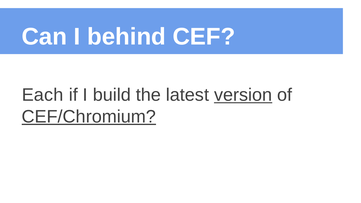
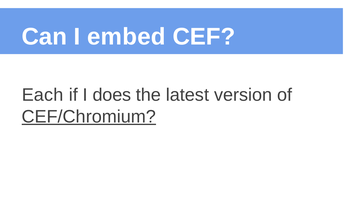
behind: behind -> embed (126, 37)
build: build -> does (112, 95)
version underline: present -> none (243, 95)
